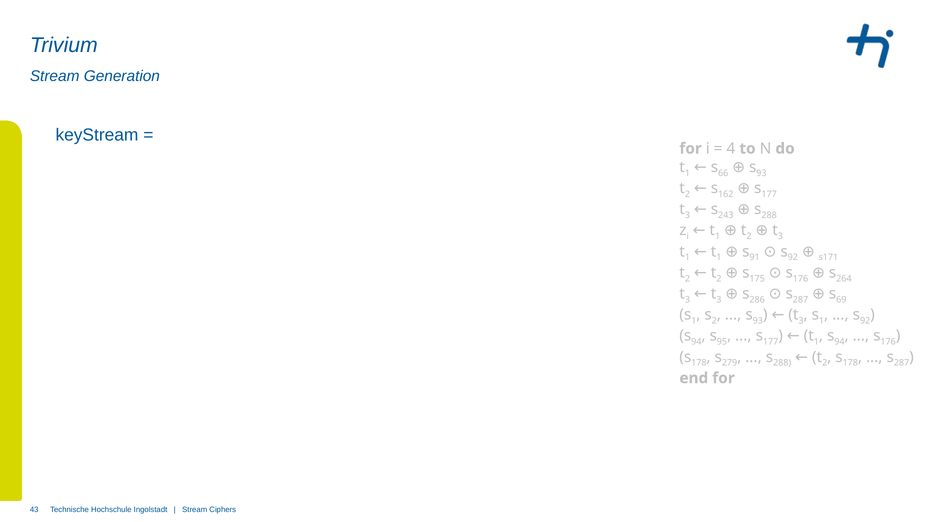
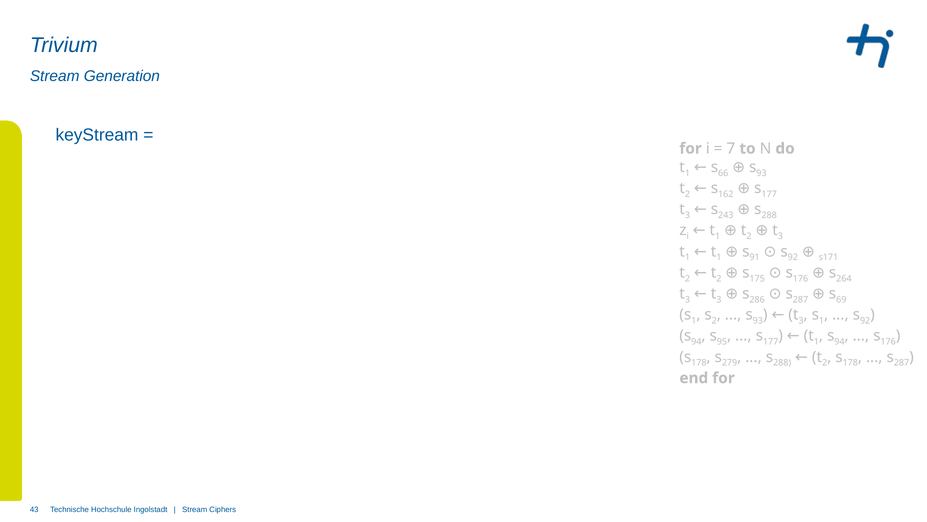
4: 4 -> 7 (731, 148)
